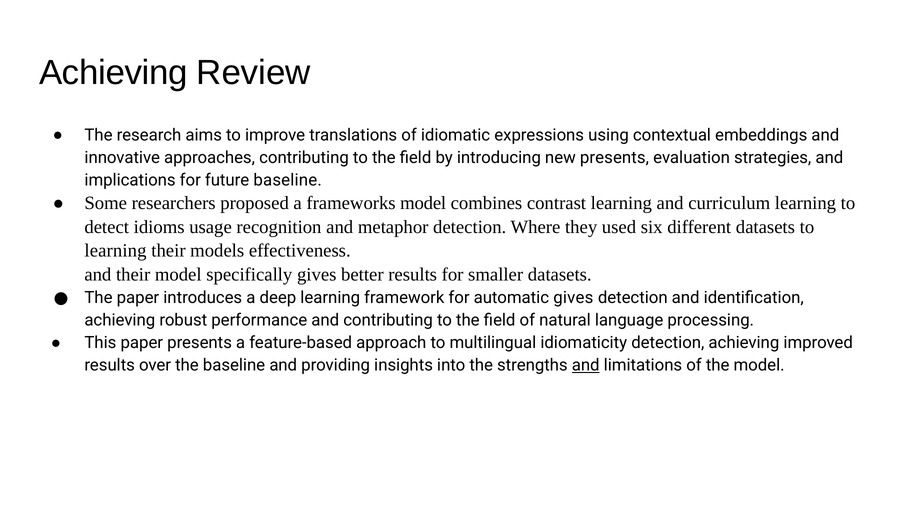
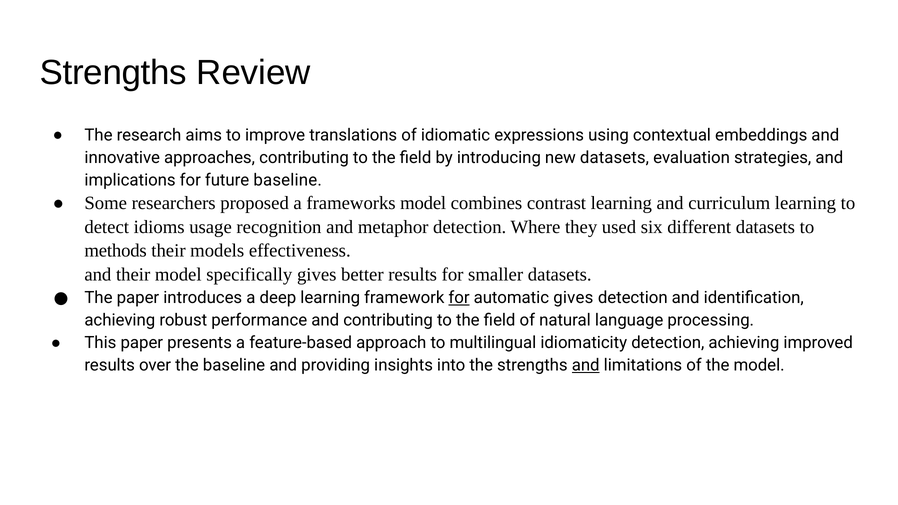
Achieving: Achieving -> Strengths (113, 73)
new presents: presents -> datasets (614, 158)
learning: learning -> methods (116, 251)
for underline: none -> present (459, 298)
